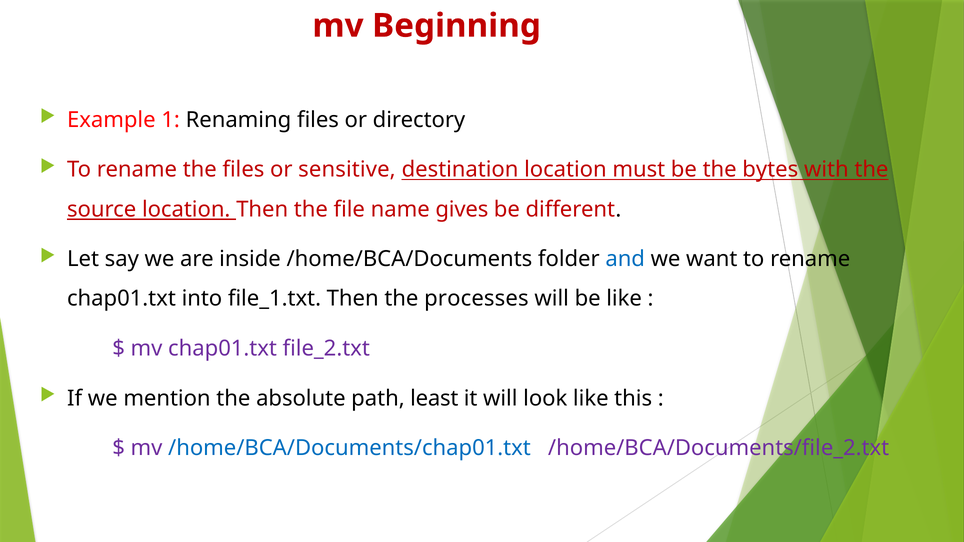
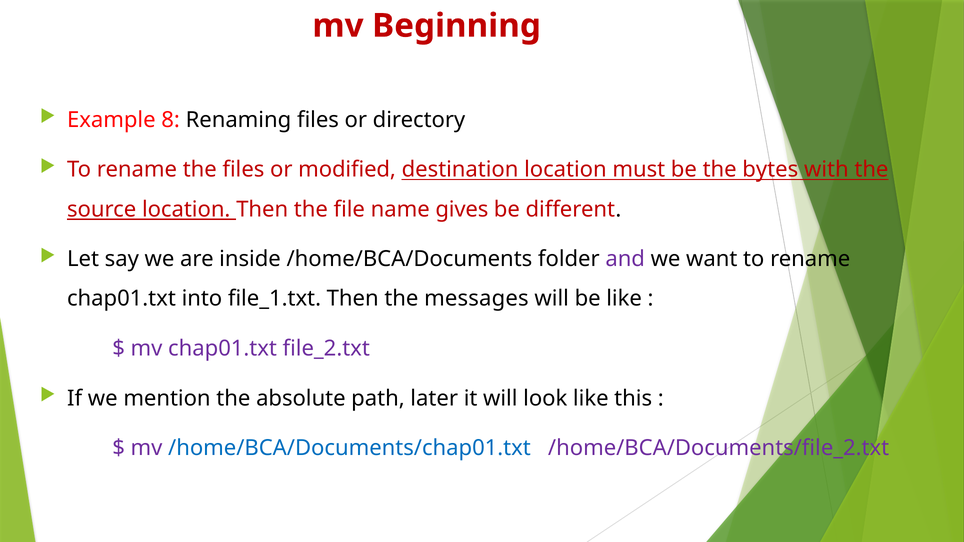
1: 1 -> 8 (171, 120)
sensitive: sensitive -> modified (347, 170)
and colour: blue -> purple (625, 259)
processes: processes -> messages (476, 299)
least: least -> later (434, 398)
